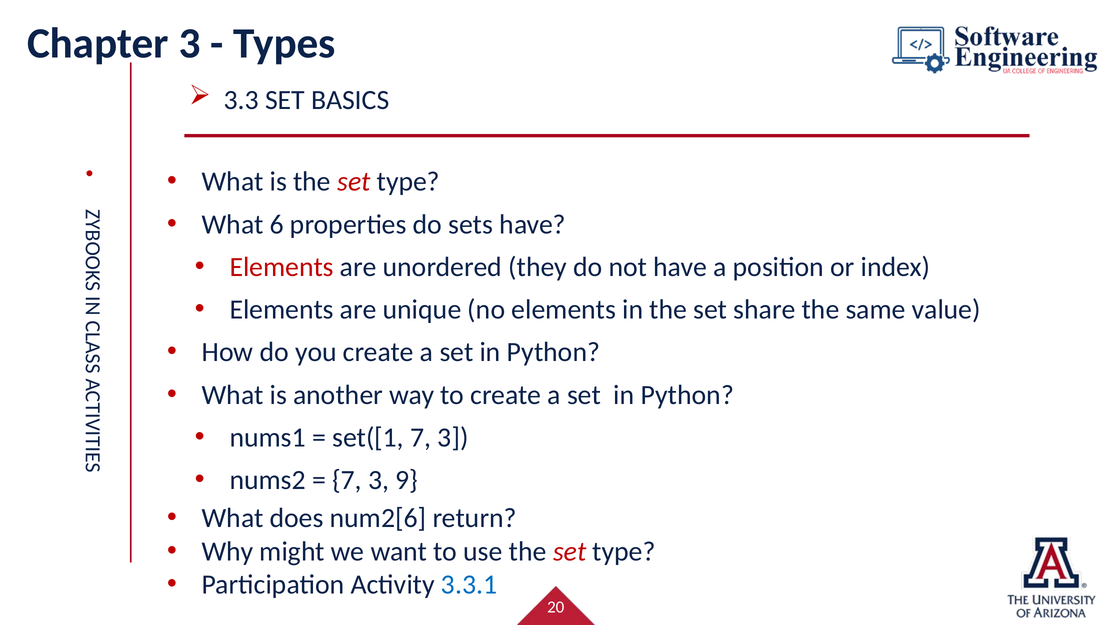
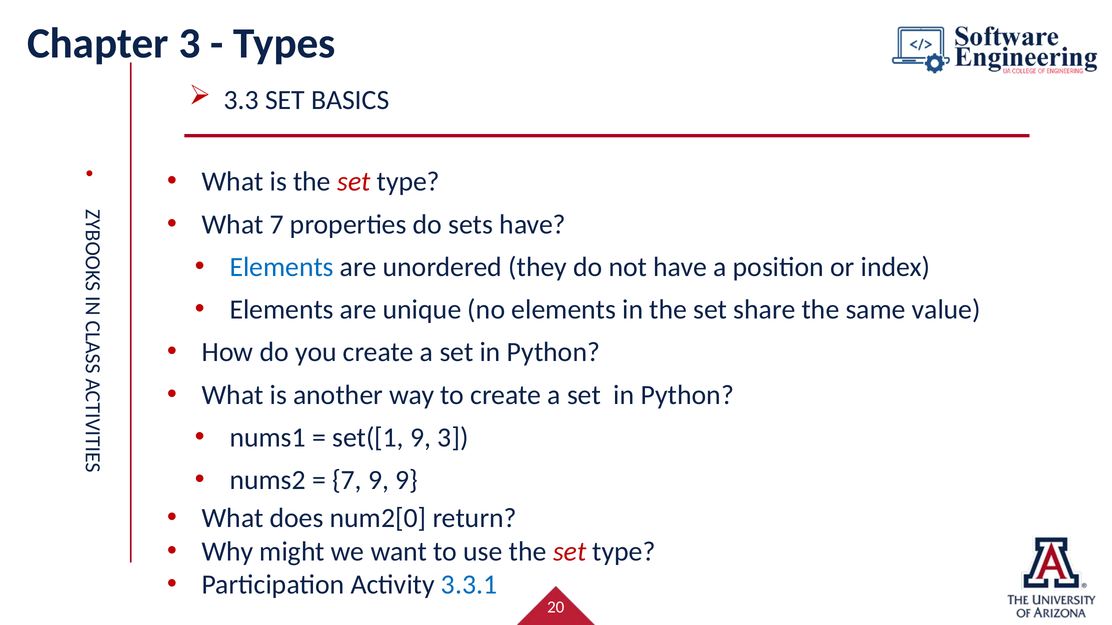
What 6: 6 -> 7 (277, 225)
Elements colour: red -> blue (282, 267)
set([1 7: 7 -> 9 (421, 438)
3: 3 -> 9 (379, 480)
num2[6: num2[6 -> num2[0 (378, 518)
